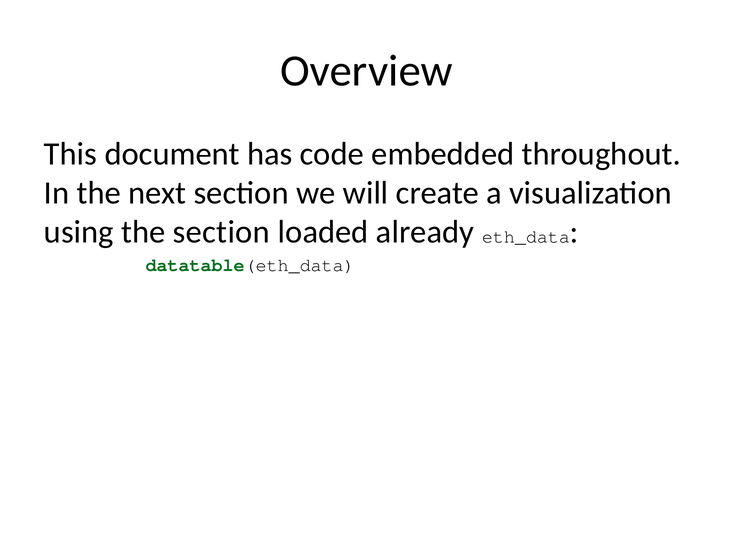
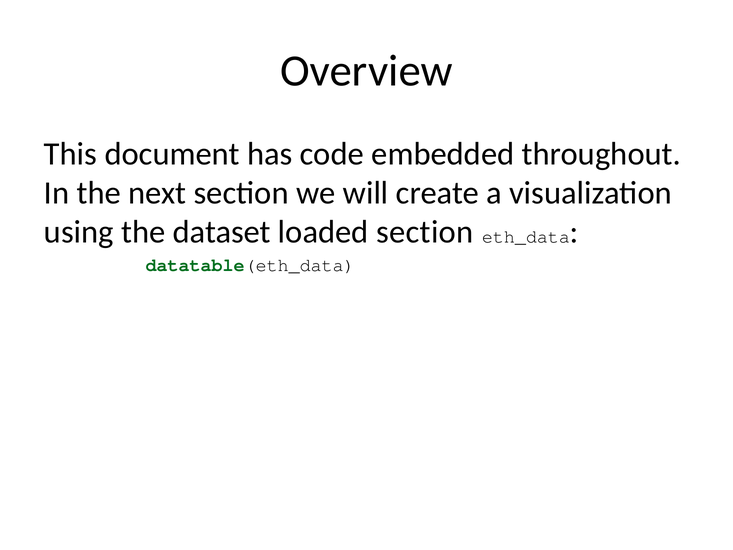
the section: section -> dataset (222, 232)
loaded already: already -> section (425, 232)
